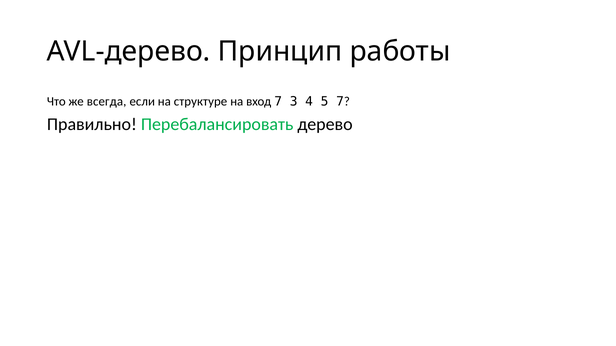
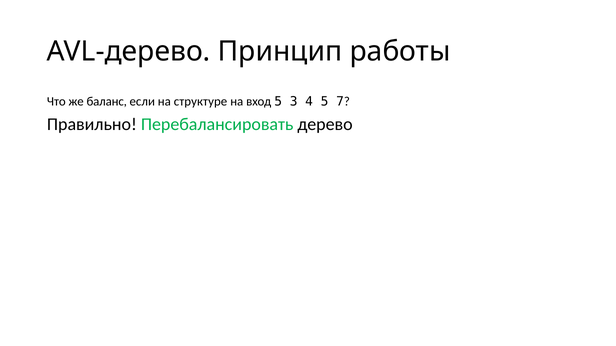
всегда: всегда -> баланс (107, 101)
вход 7: 7 -> 5 (278, 101)
